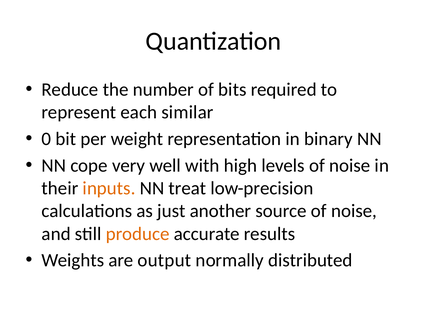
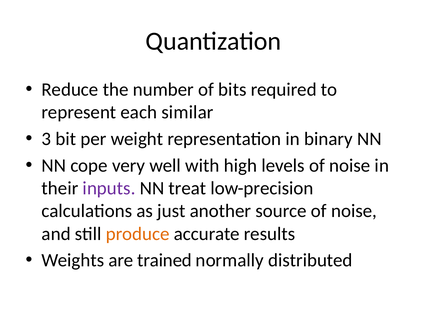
0: 0 -> 3 (46, 139)
inputs colour: orange -> purple (109, 188)
output: output -> trained (165, 261)
